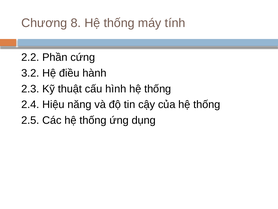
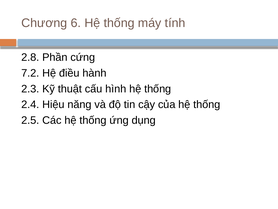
8: 8 -> 6 (76, 23)
2.2: 2.2 -> 2.8 (30, 57)
3.2: 3.2 -> 7.2 (30, 73)
